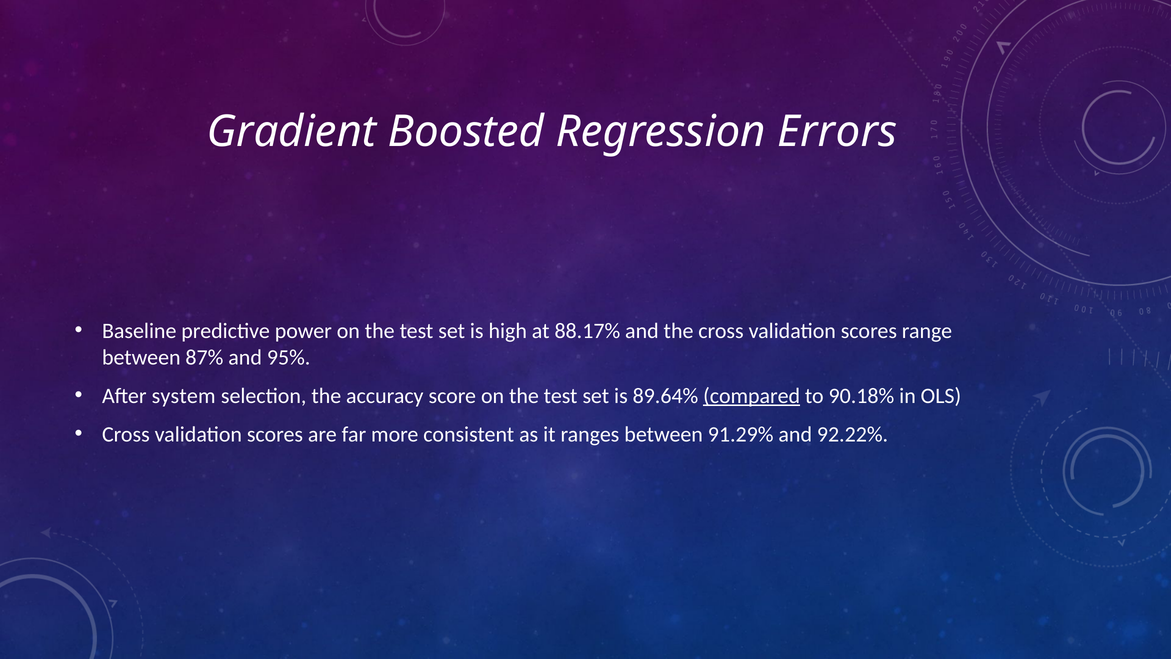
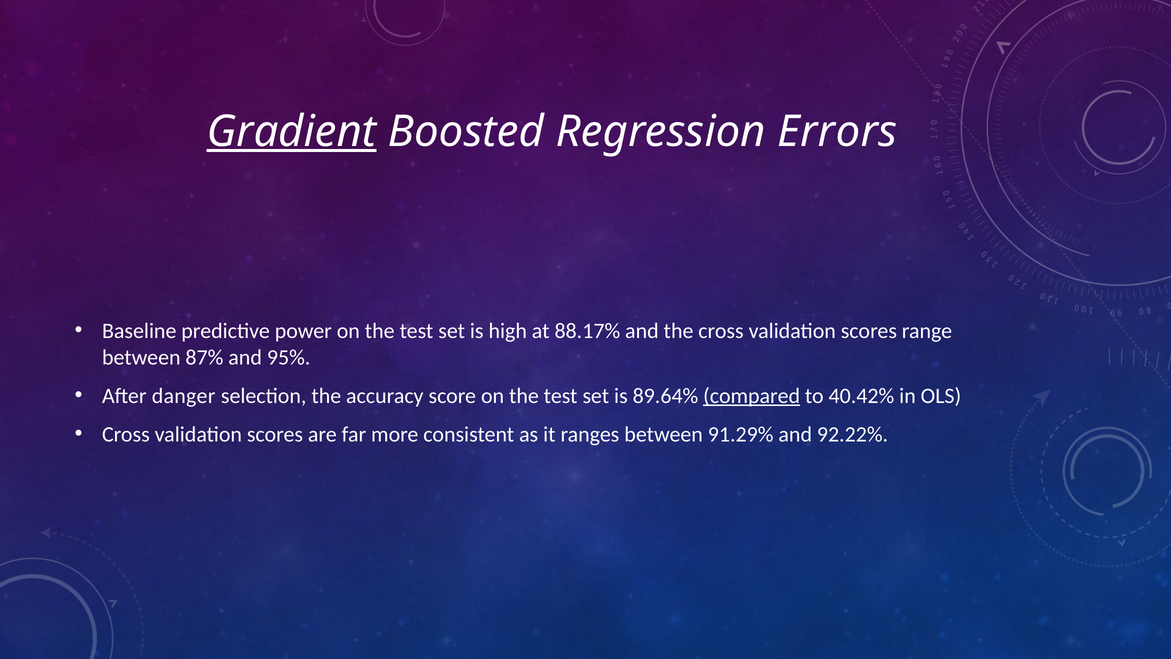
Gradient underline: none -> present (292, 132)
system: system -> danger (184, 396)
90.18%: 90.18% -> 40.42% (861, 396)
